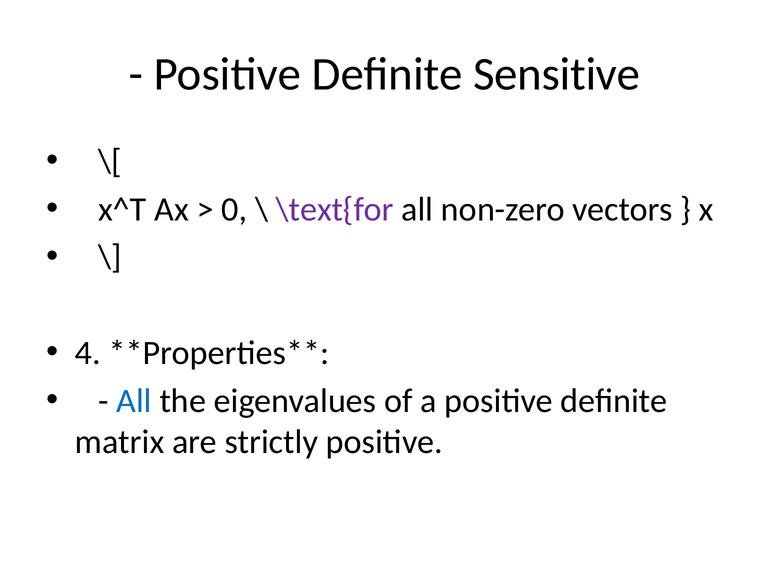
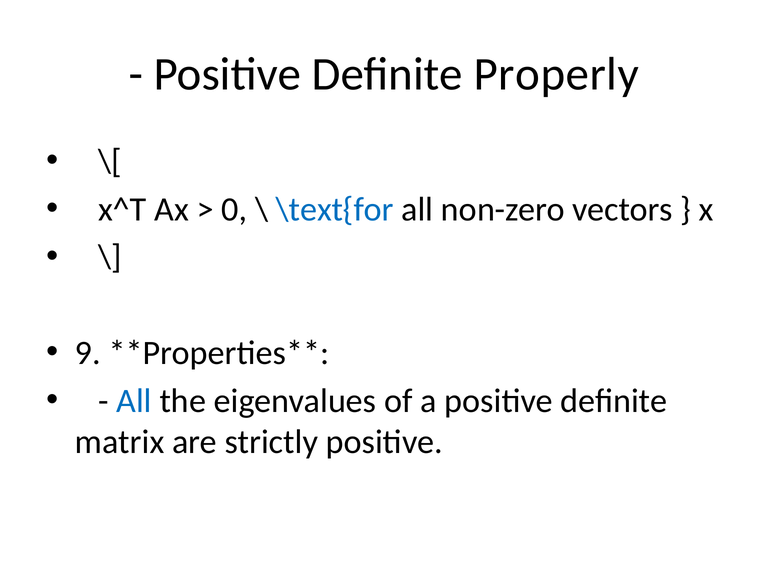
Sensitive: Sensitive -> Properly (556, 74)
\text{for colour: purple -> blue (335, 209)
4: 4 -> 9 (88, 353)
